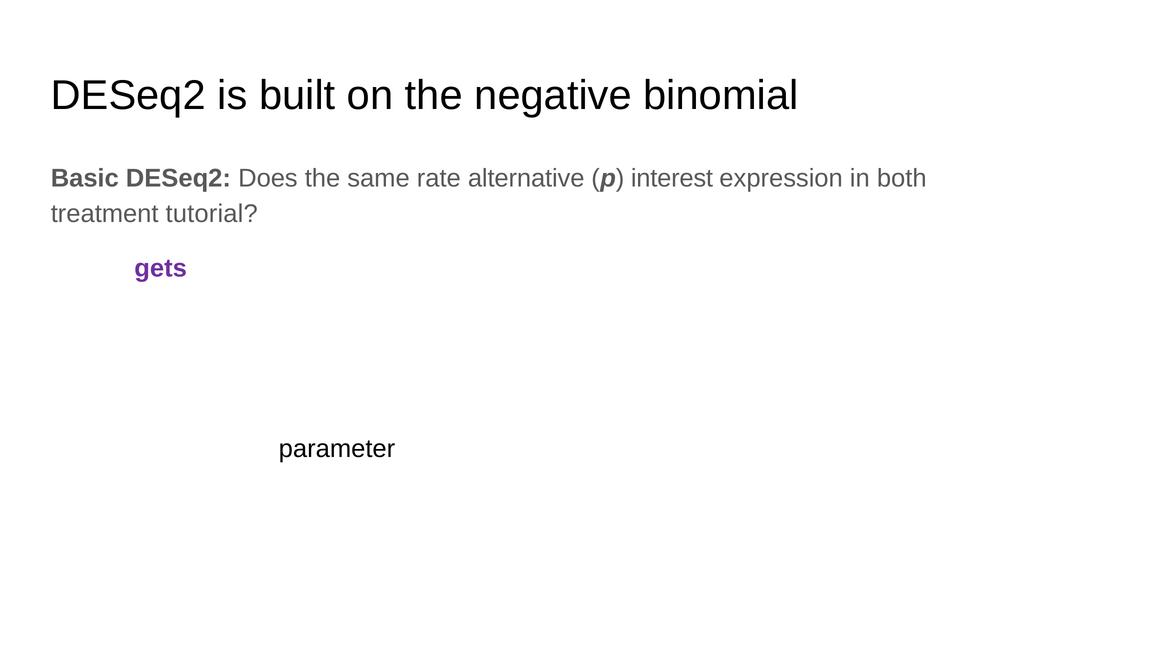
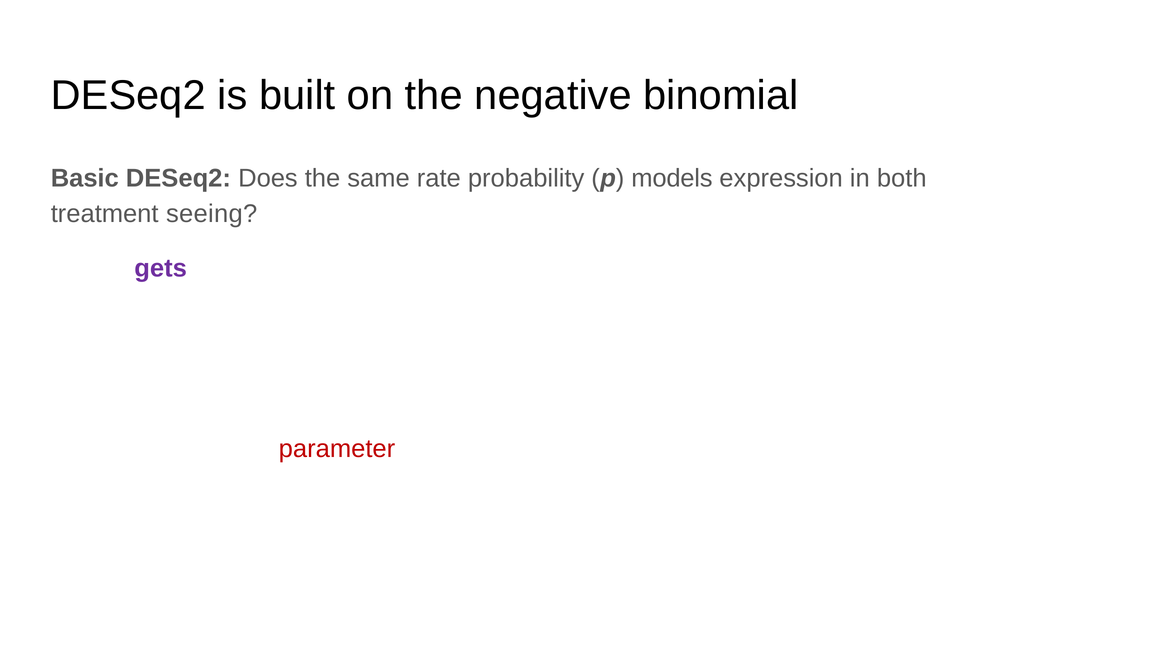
alternative: alternative -> probability (526, 179)
p interest: interest -> models (672, 179)
tutorial: tutorial -> seeing (212, 214)
parameter colour: black -> red (337, 449)
